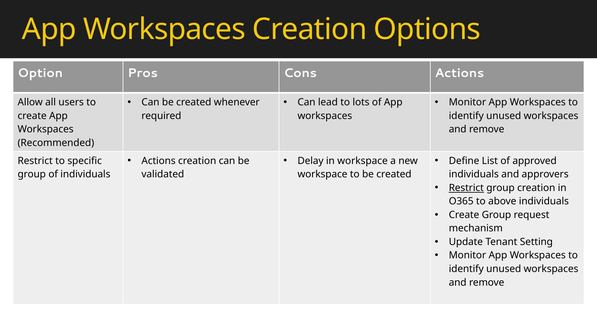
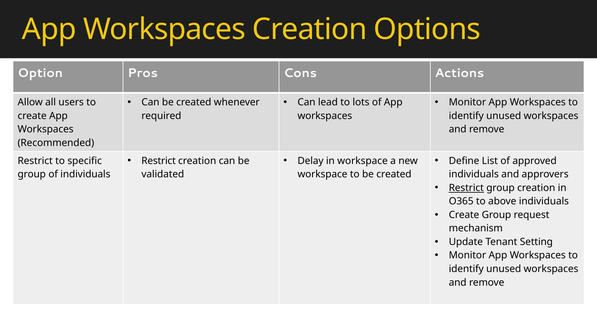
Actions: Actions -> Restrict (159, 161)
